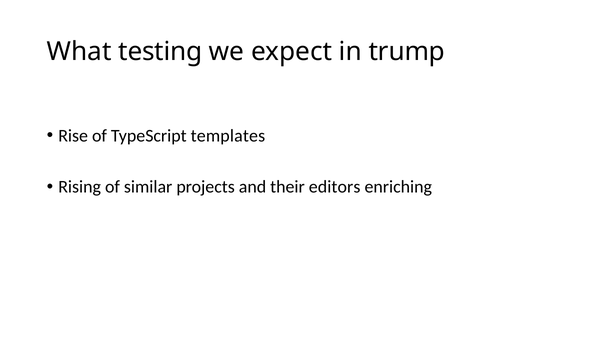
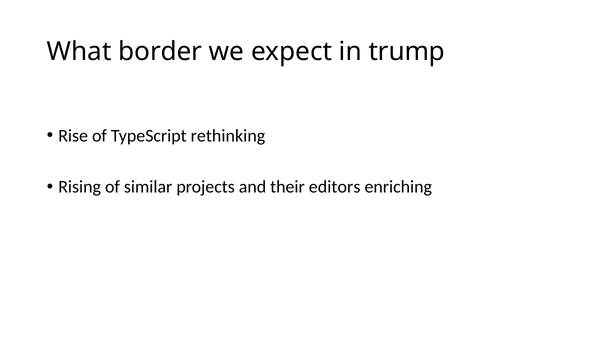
testing: testing -> border (160, 52)
templates: templates -> rethinking (228, 136)
